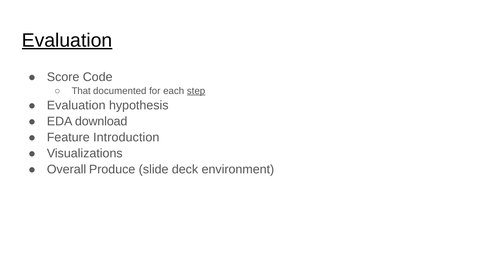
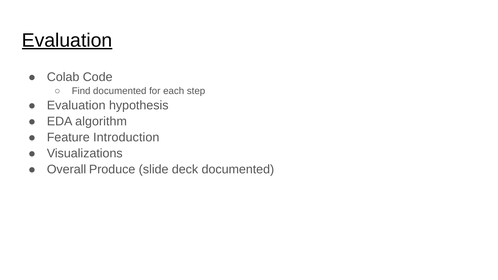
Score: Score -> Colab (63, 77)
That: That -> Find (81, 91)
step underline: present -> none (196, 91)
download: download -> algorithm (101, 122)
deck environment: environment -> documented (238, 170)
